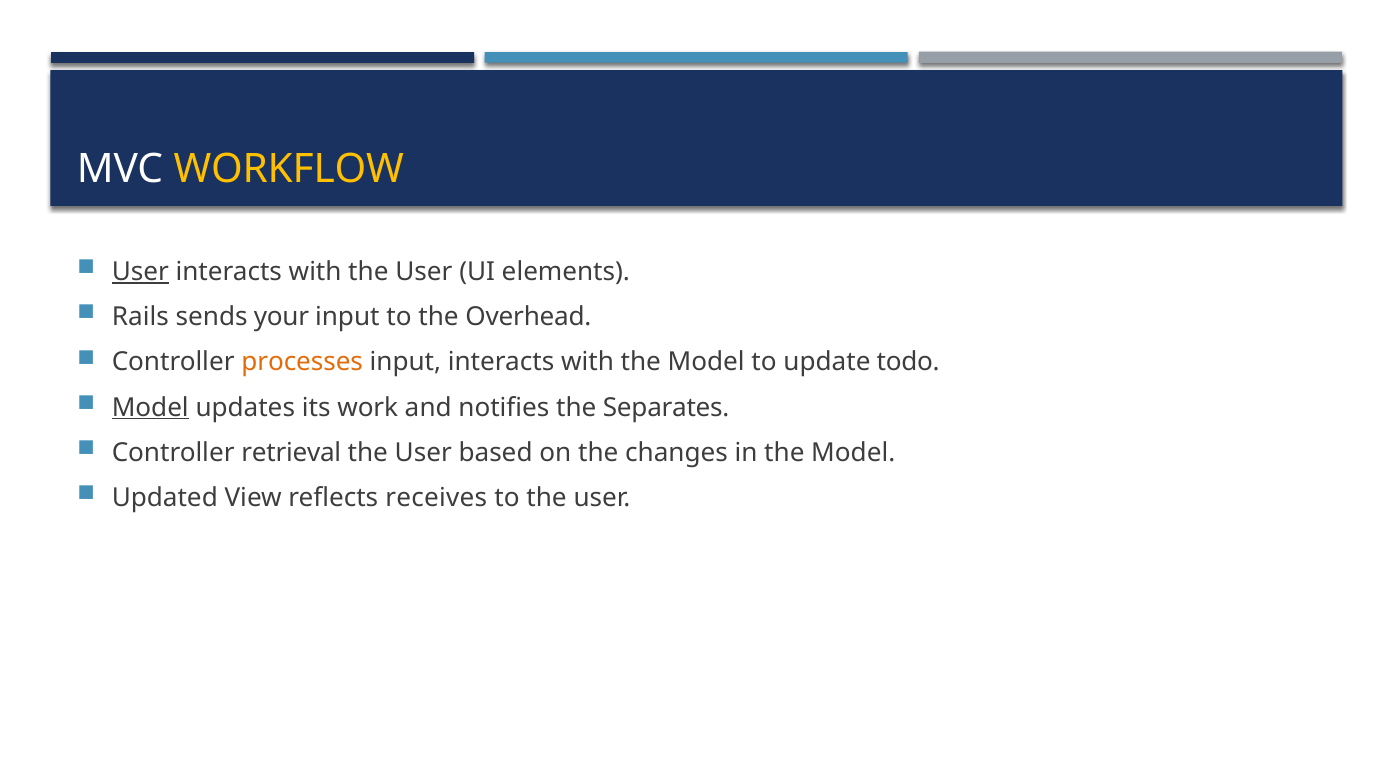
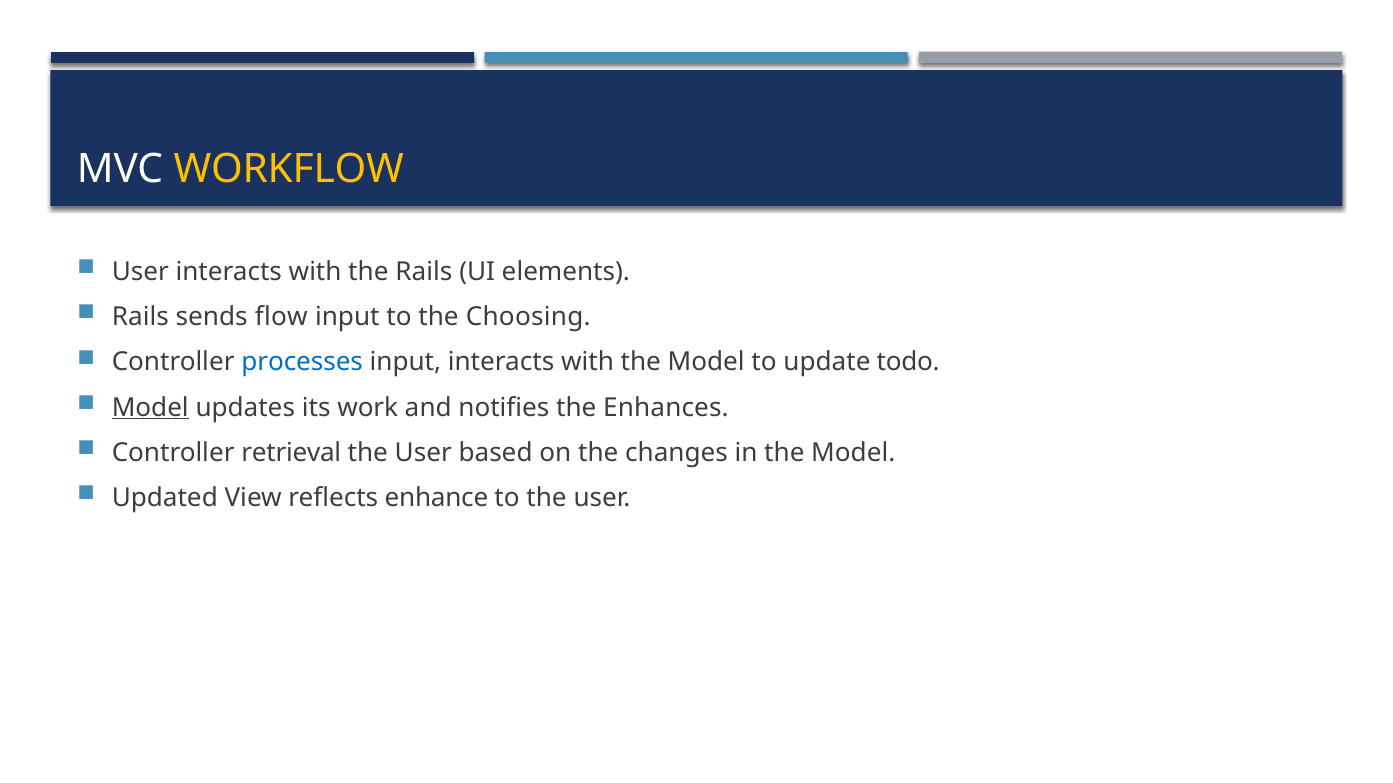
User underline: present -> none (140, 272)
with the User: User -> Rails (424, 272)
your: your -> flow (281, 317)
Overhead: Overhead -> Choosing (528, 317)
processes colour: orange -> blue (302, 362)
Separates: Separates -> Enhances (666, 408)
receives: receives -> enhance (437, 498)
